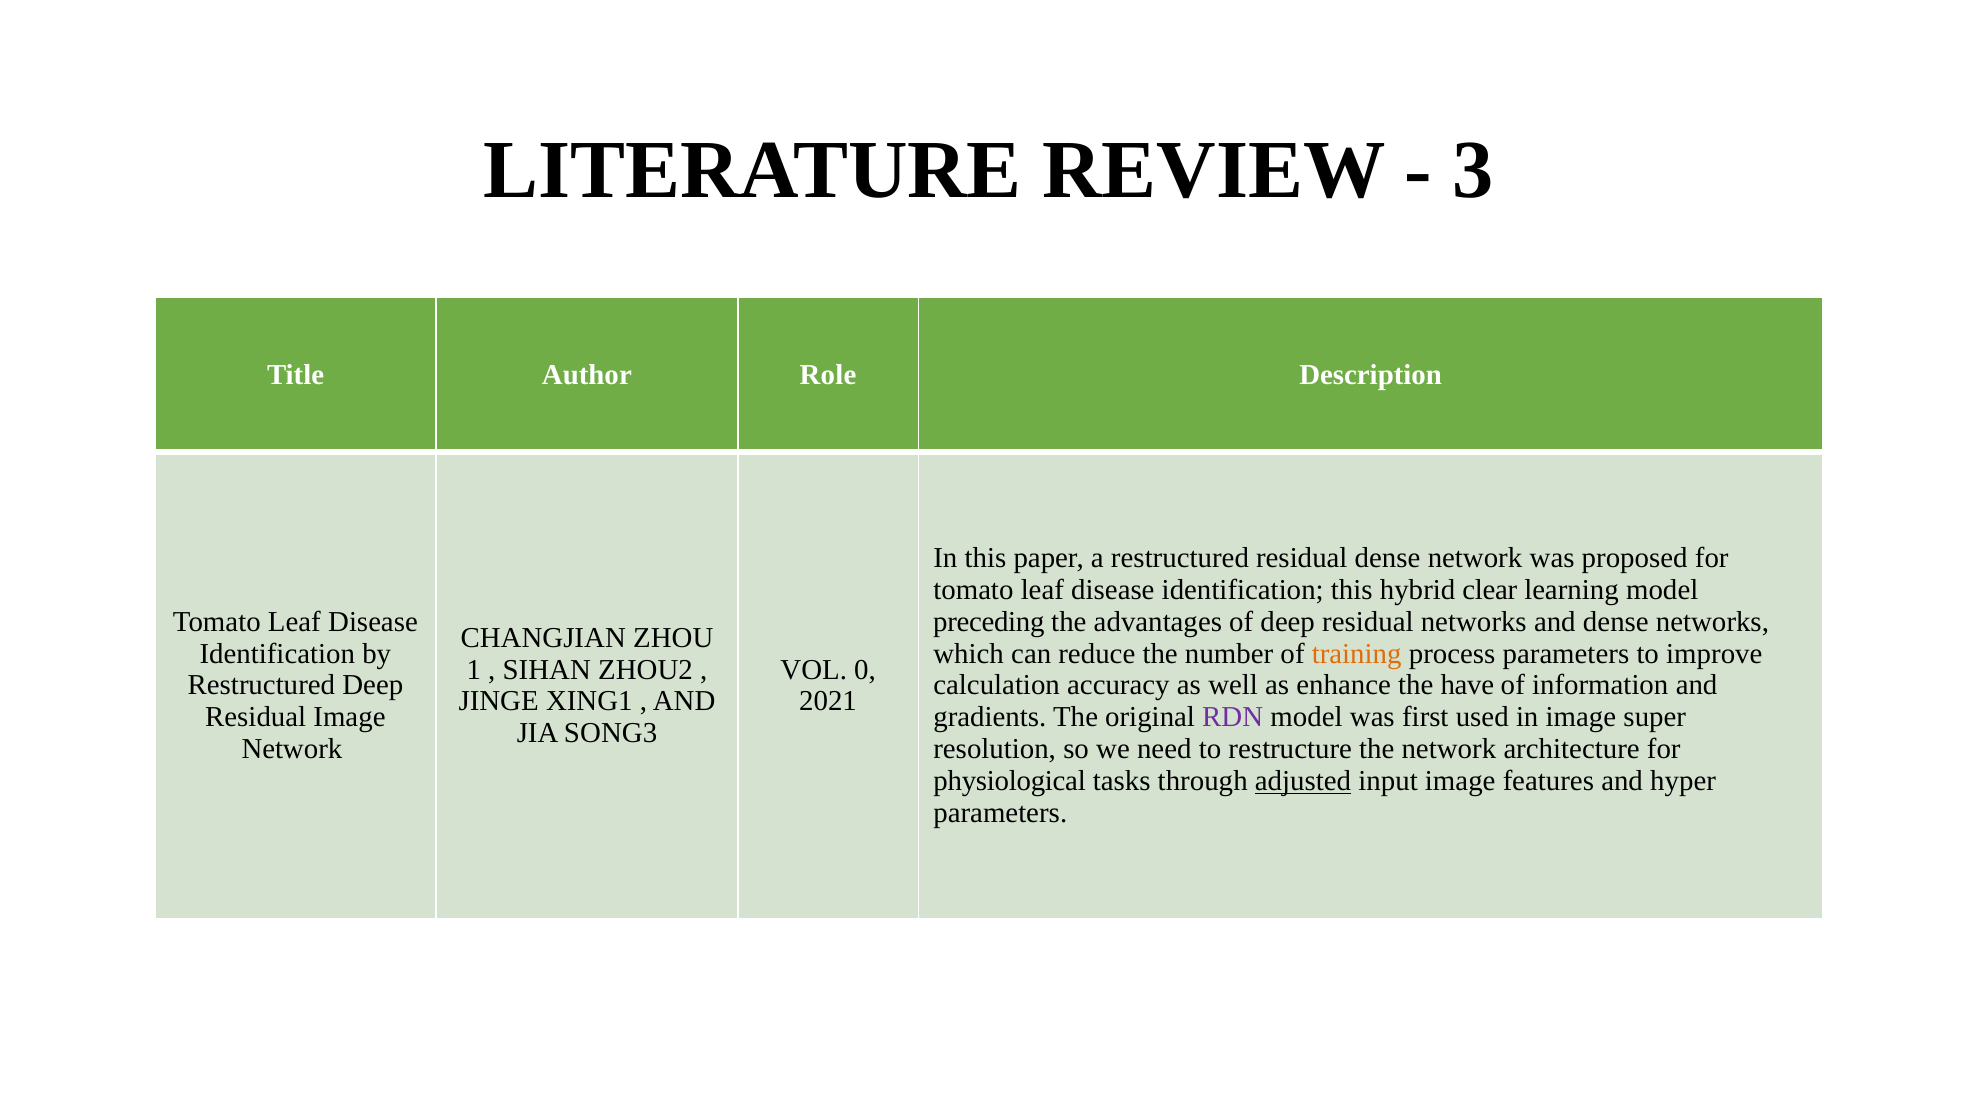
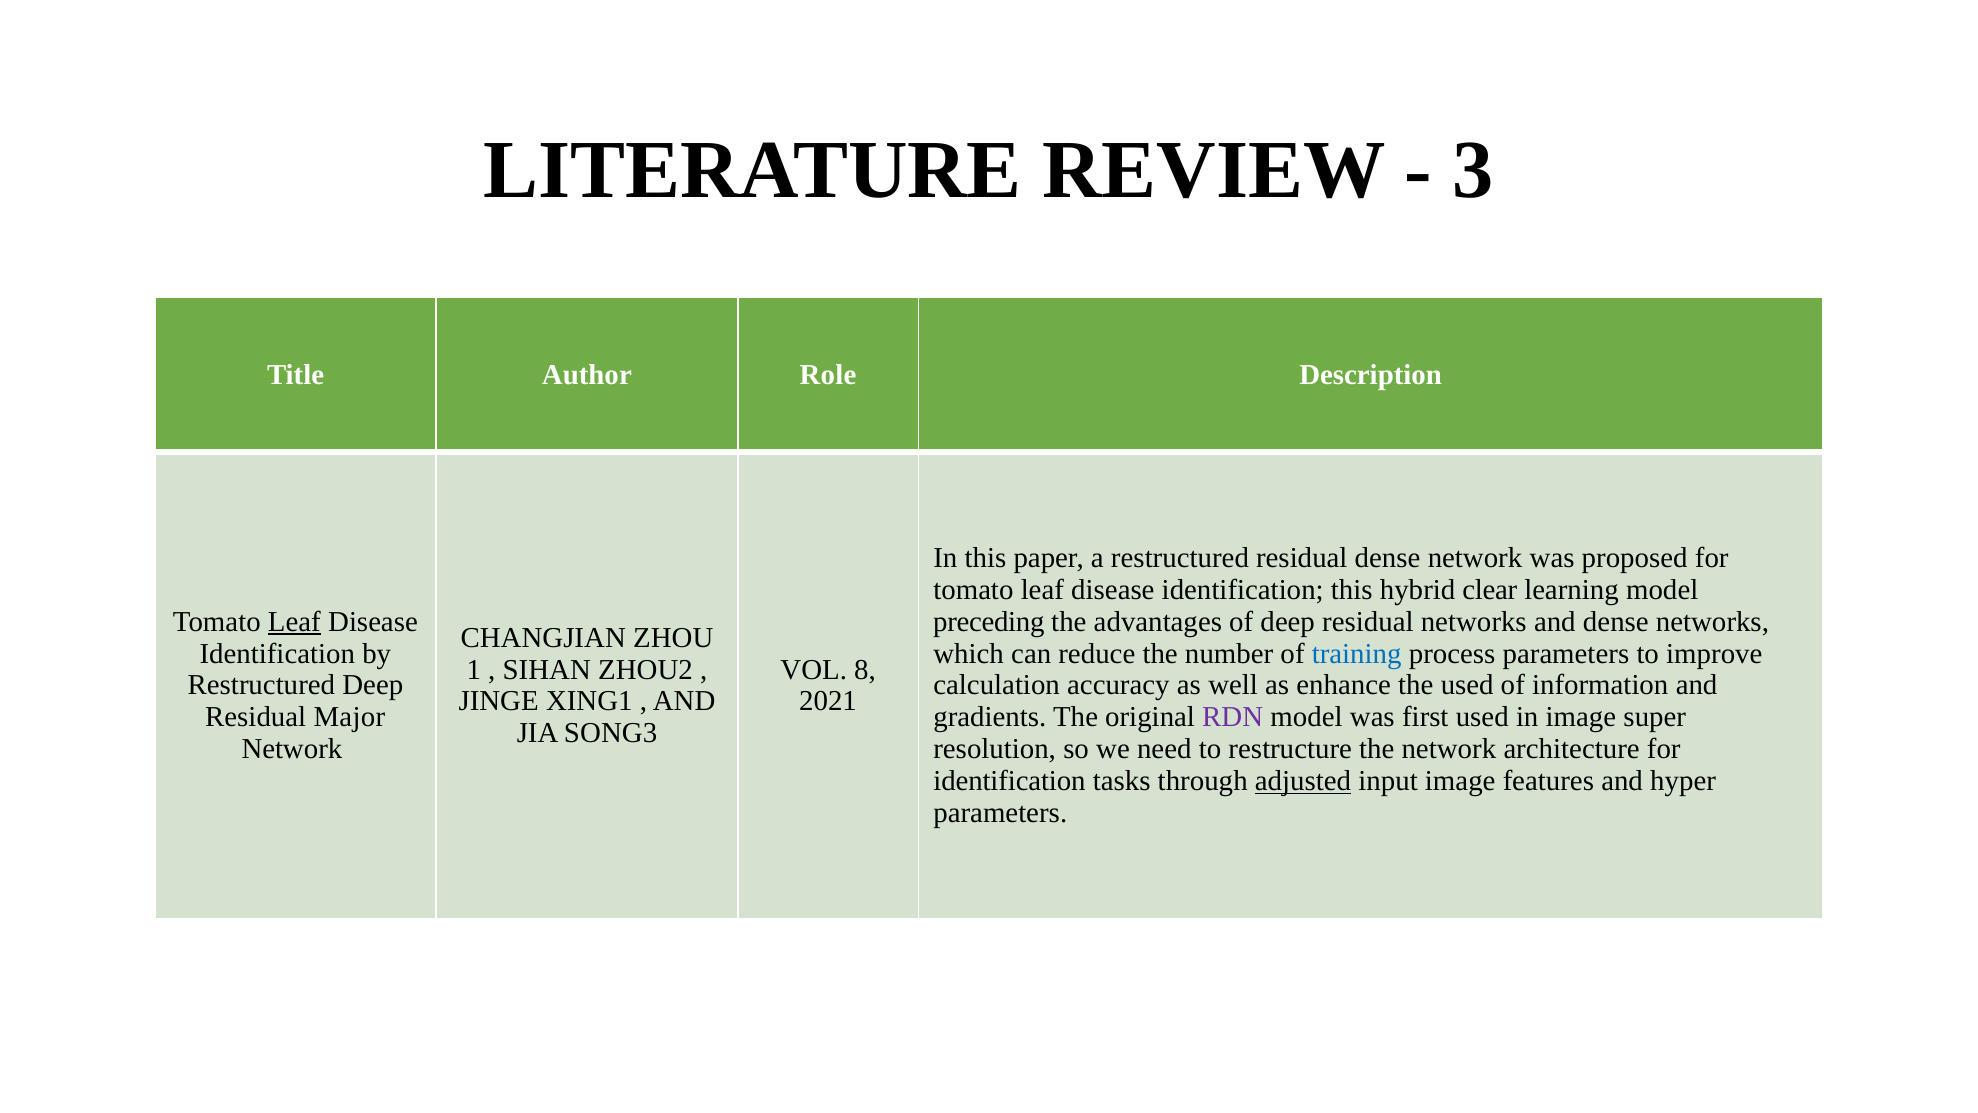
Leaf underline: none -> present (294, 621)
training colour: orange -> blue (1357, 653)
0: 0 -> 8 (865, 669)
the have: have -> used (1467, 685)
Residual Image: Image -> Major (349, 717)
physiological: physiological -> identification (1010, 781)
